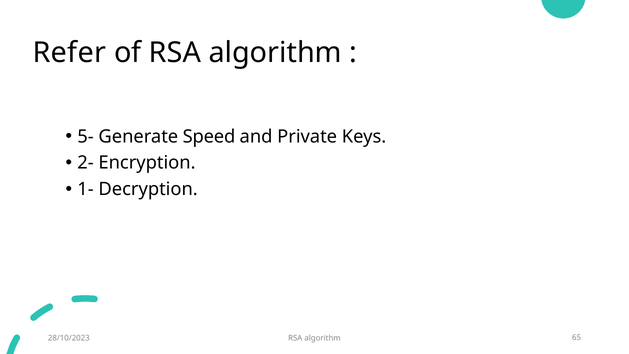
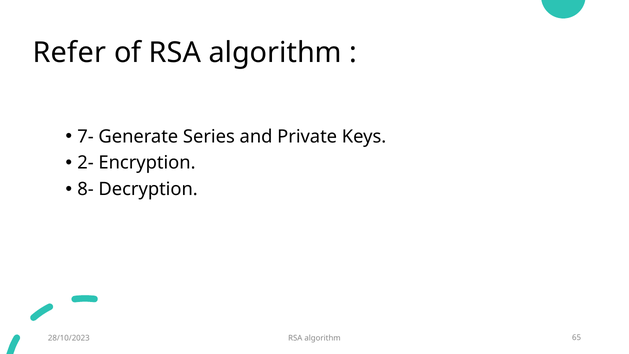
5-: 5- -> 7- (86, 136)
Speed: Speed -> Series (209, 136)
1-: 1- -> 8- (86, 189)
